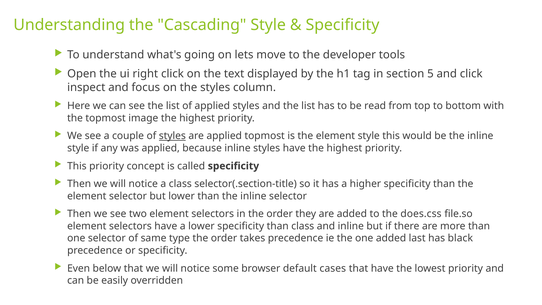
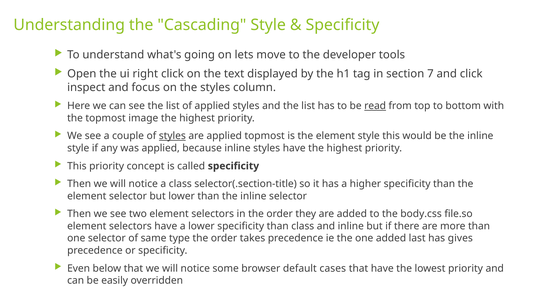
5: 5 -> 7 (430, 74)
read underline: none -> present (375, 106)
does.css: does.css -> body.css (421, 214)
black: black -> gives (460, 238)
